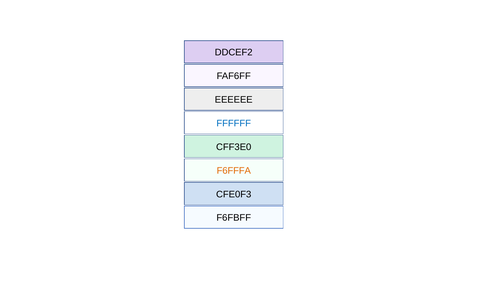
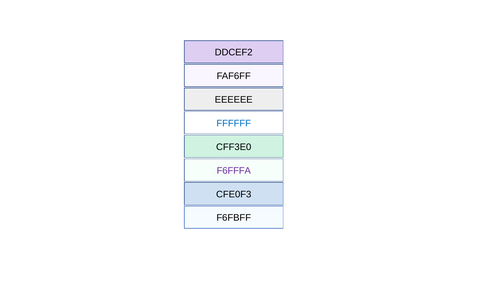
F6FFFA colour: orange -> purple (234, 171)
